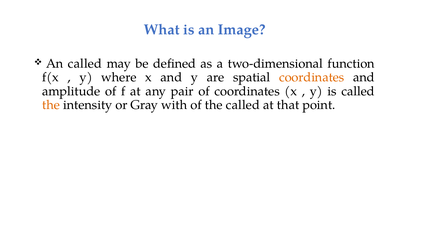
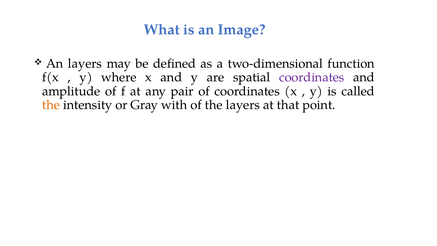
An called: called -> layers (85, 64)
coordinates colour: orange -> purple (312, 77)
the called: called -> layers (243, 105)
